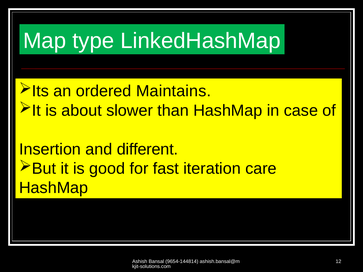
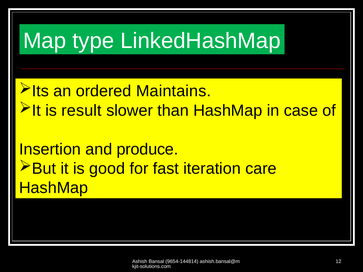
about: about -> result (82, 111)
different: different -> produce (147, 149)
